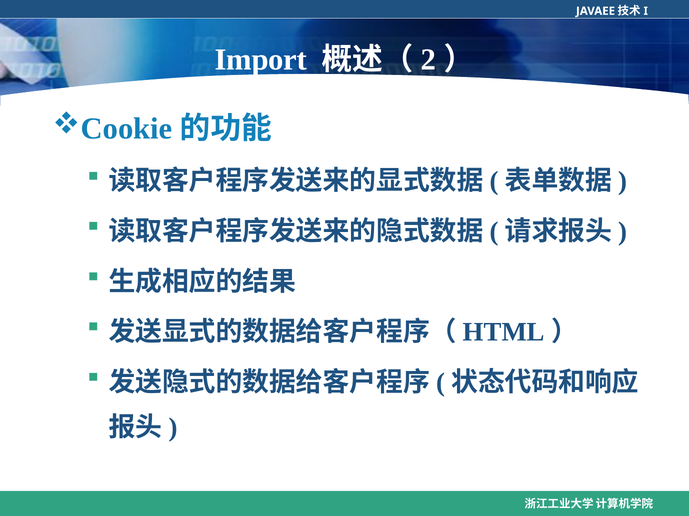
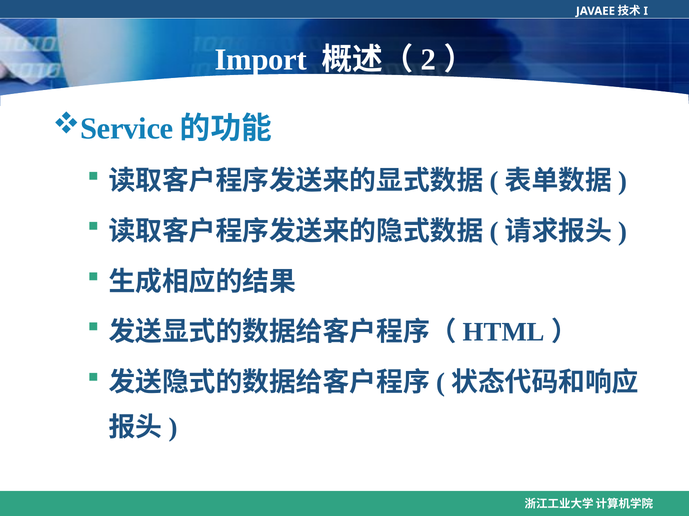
Cookie: Cookie -> Service (127, 129)
